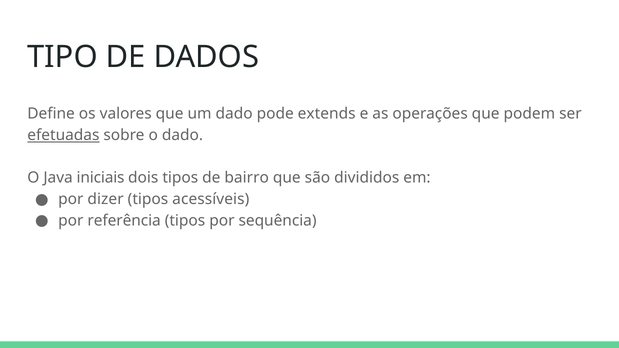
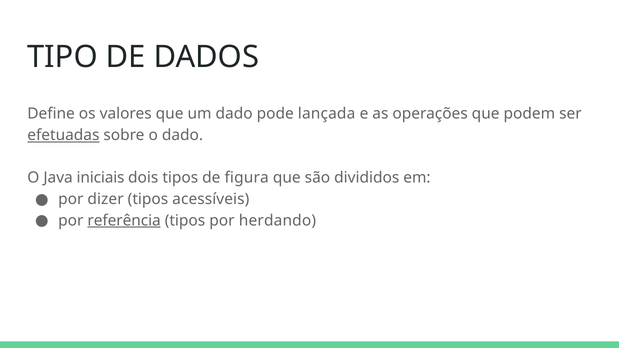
extends: extends -> lançada (327, 114)
bairro: bairro -> figura (247, 178)
referência underline: none -> present (124, 221)
sequência: sequência -> herdando (277, 221)
